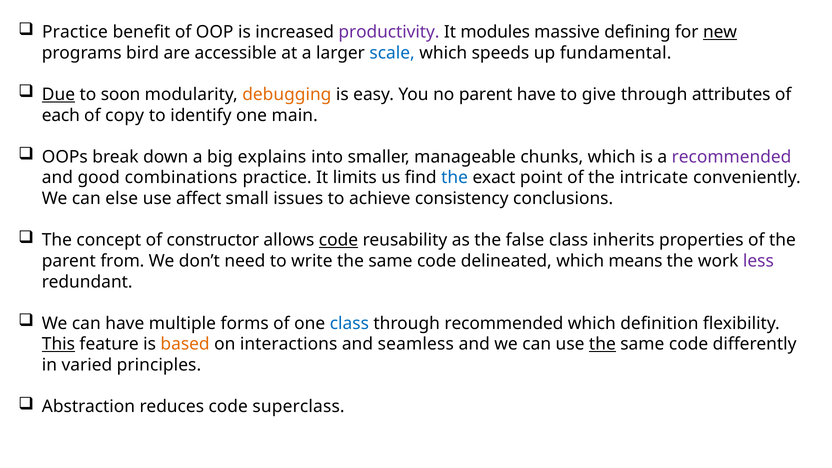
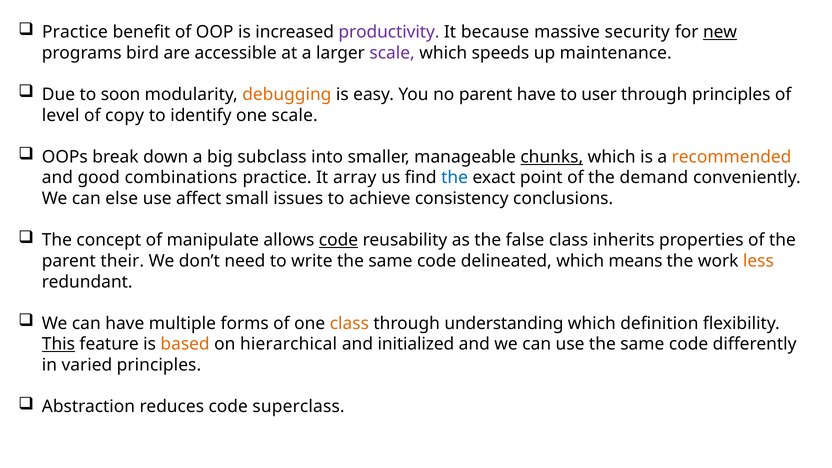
modules: modules -> because (495, 32)
defining: defining -> security (637, 32)
scale colour: blue -> purple (392, 53)
fundamental: fundamental -> maintenance (616, 53)
Due underline: present -> none (58, 95)
give: give -> user (599, 95)
through attributes: attributes -> principles (731, 95)
each: each -> level (61, 115)
one main: main -> scale (295, 115)
explains: explains -> subclass (272, 157)
chunks underline: none -> present (552, 157)
recommended colour: purple -> orange (732, 157)
limits: limits -> array (355, 178)
intricate: intricate -> demand (654, 178)
constructor: constructor -> manipulate (213, 240)
from: from -> their (122, 261)
less colour: purple -> orange (758, 261)
class colour: blue -> orange (349, 323)
through recommended: recommended -> understanding (504, 323)
interactions: interactions -> hierarchical (289, 344)
seamless: seamless -> initialized (416, 344)
the underline: present -> none (602, 344)
